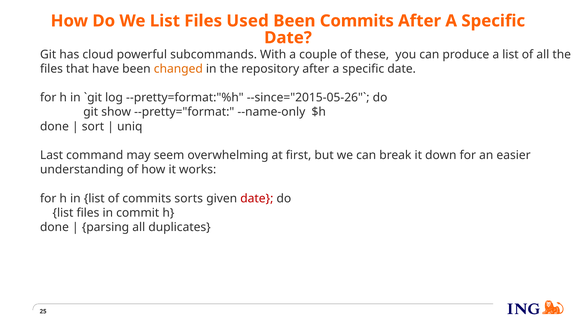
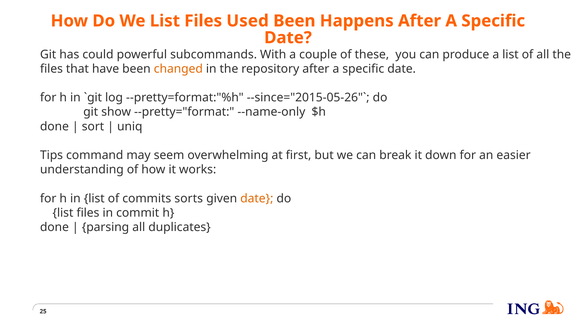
Been Commits: Commits -> Happens (357, 21)
cloud: cloud -> could (98, 54)
Last: Last -> Tips (52, 155)
date colour: red -> orange (257, 199)
